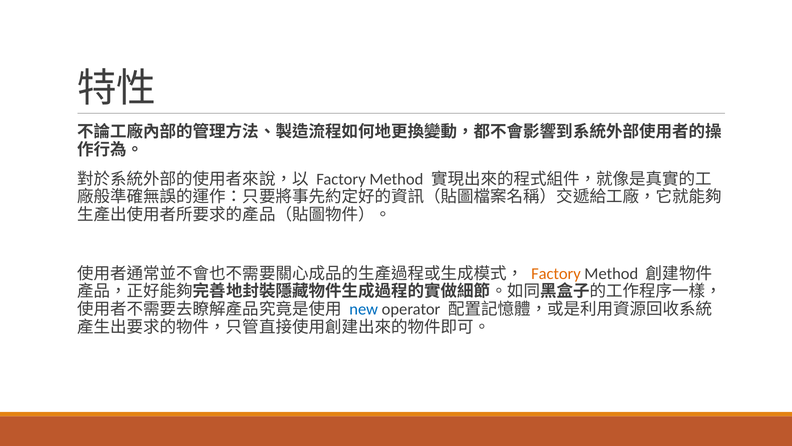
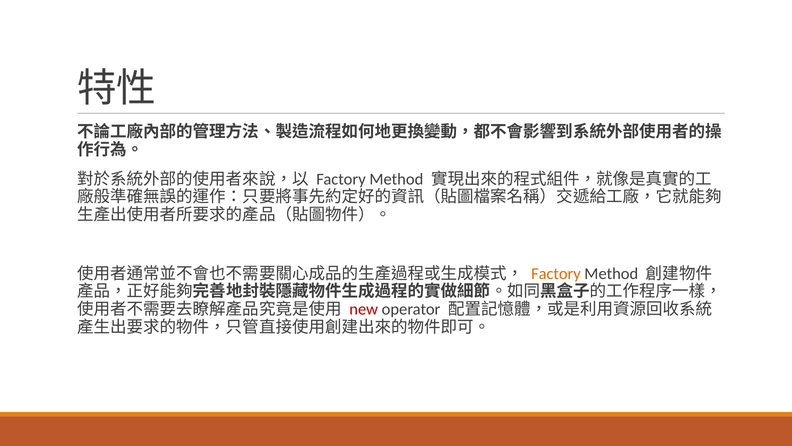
new colour: blue -> red (364, 309)
